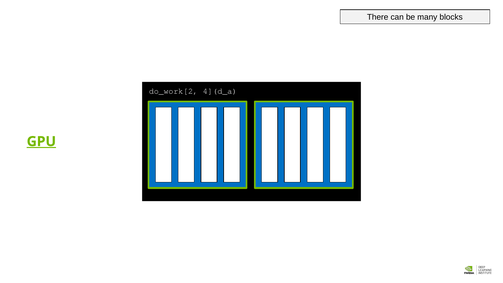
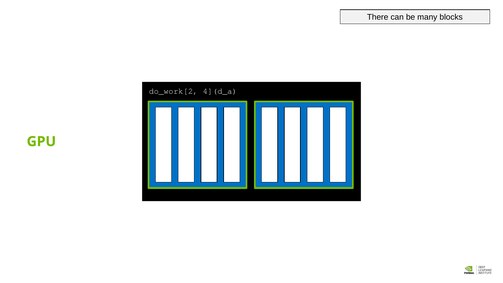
GPU underline: present -> none (41, 141)
